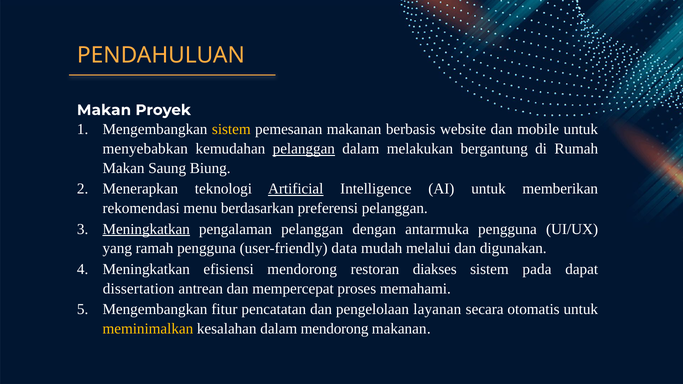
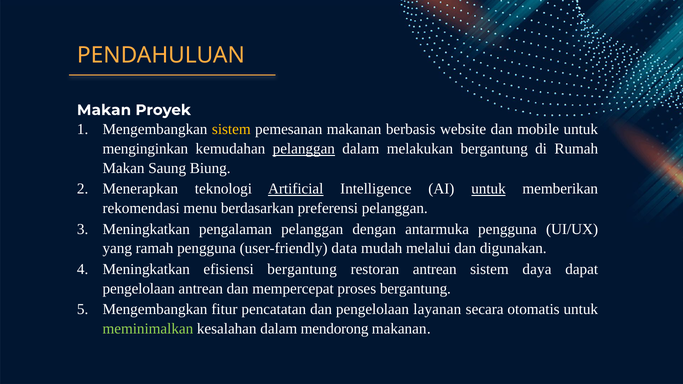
menyebabkan: menyebabkan -> menginginkan (145, 149)
untuk underline: none -> present (489, 189)
Meningkatkan underline: present -> none (146, 229)
efisiensi mendorong: mendorong -> bergantung (302, 269)
restoran diakses: diakses -> antrean (435, 269)
pada: pada -> daya (537, 269)
dissertation: dissertation -> pengelolaan (139, 289)
proses memahami: memahami -> bergantung (415, 289)
meminimalkan colour: yellow -> light green (148, 329)
